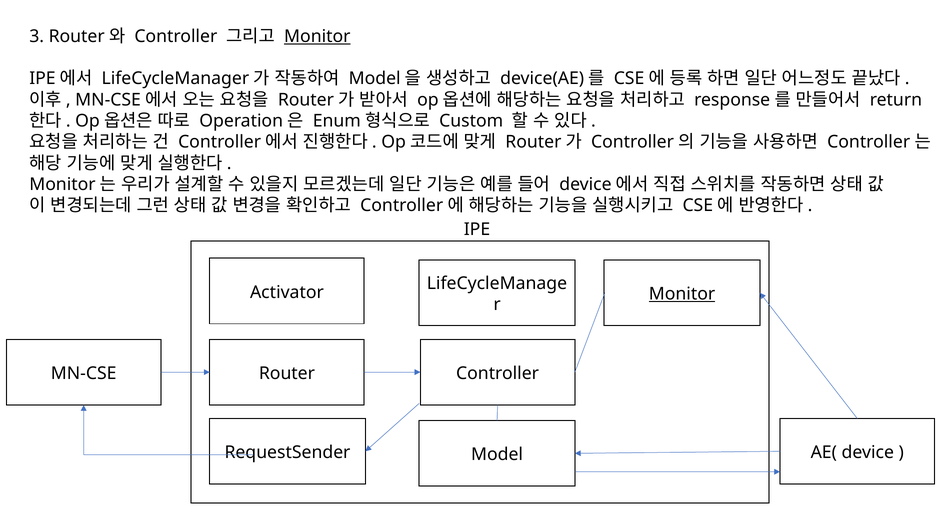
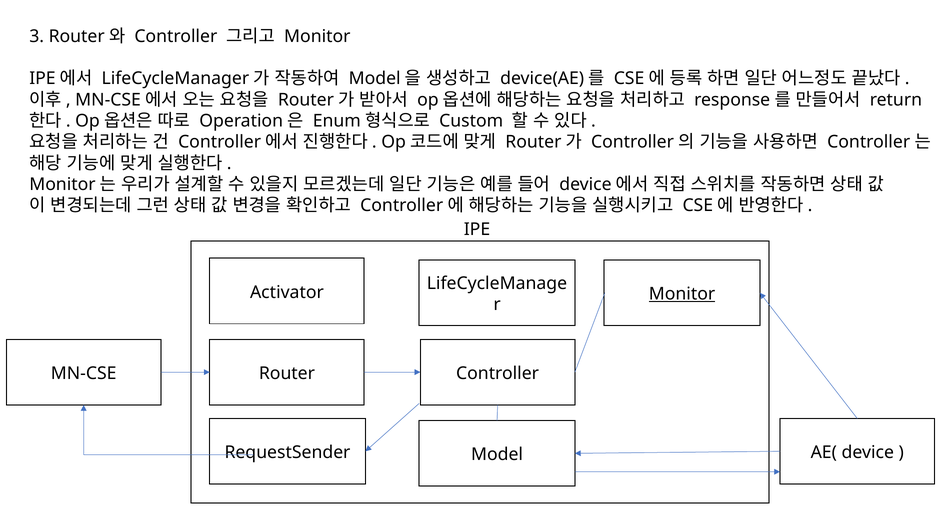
Monitor underline: present -> none (317, 36)
